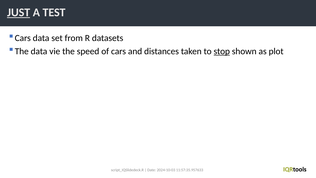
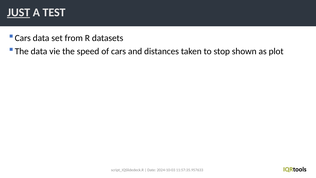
stop underline: present -> none (222, 51)
